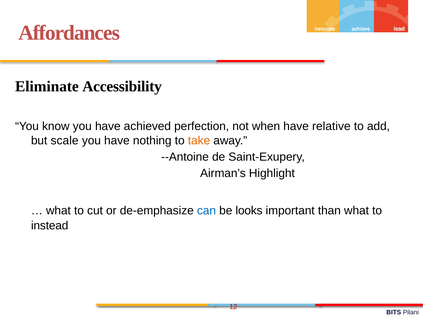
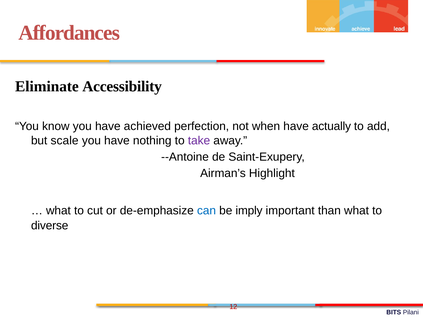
relative: relative -> actually (331, 126)
take colour: orange -> purple (199, 140)
looks: looks -> imply (249, 210)
instead: instead -> diverse (50, 225)
